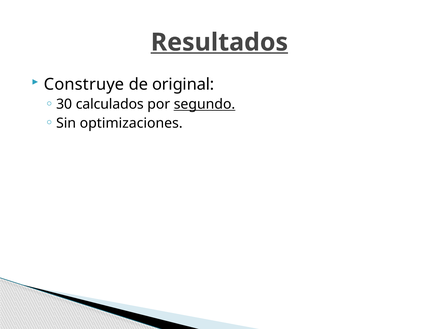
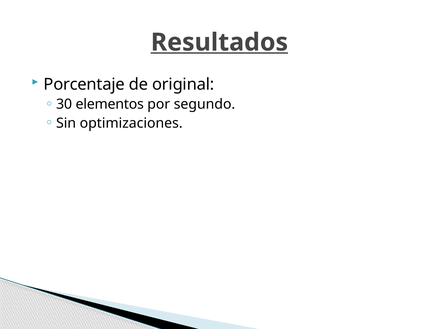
Construye: Construye -> Porcentaje (84, 84)
calculados: calculados -> elementos (110, 104)
segundo underline: present -> none (205, 104)
